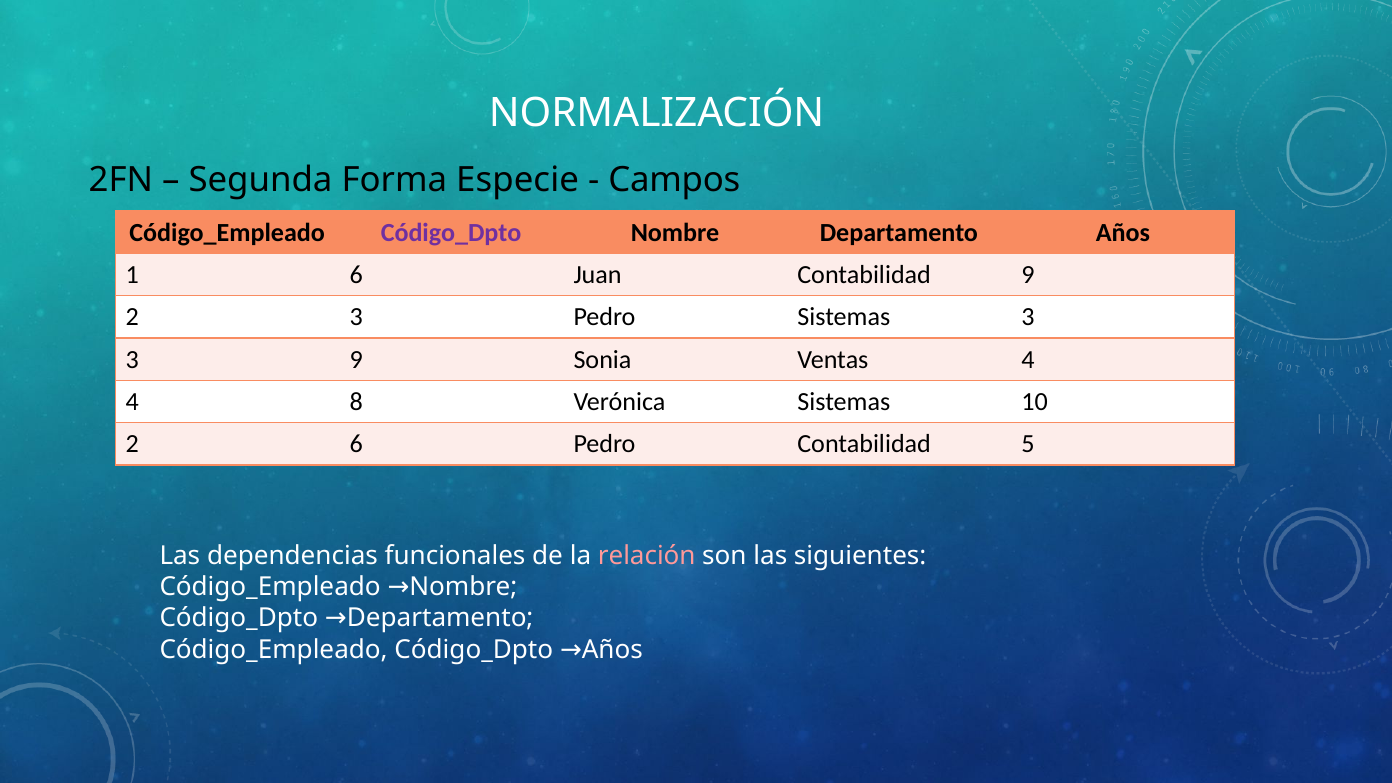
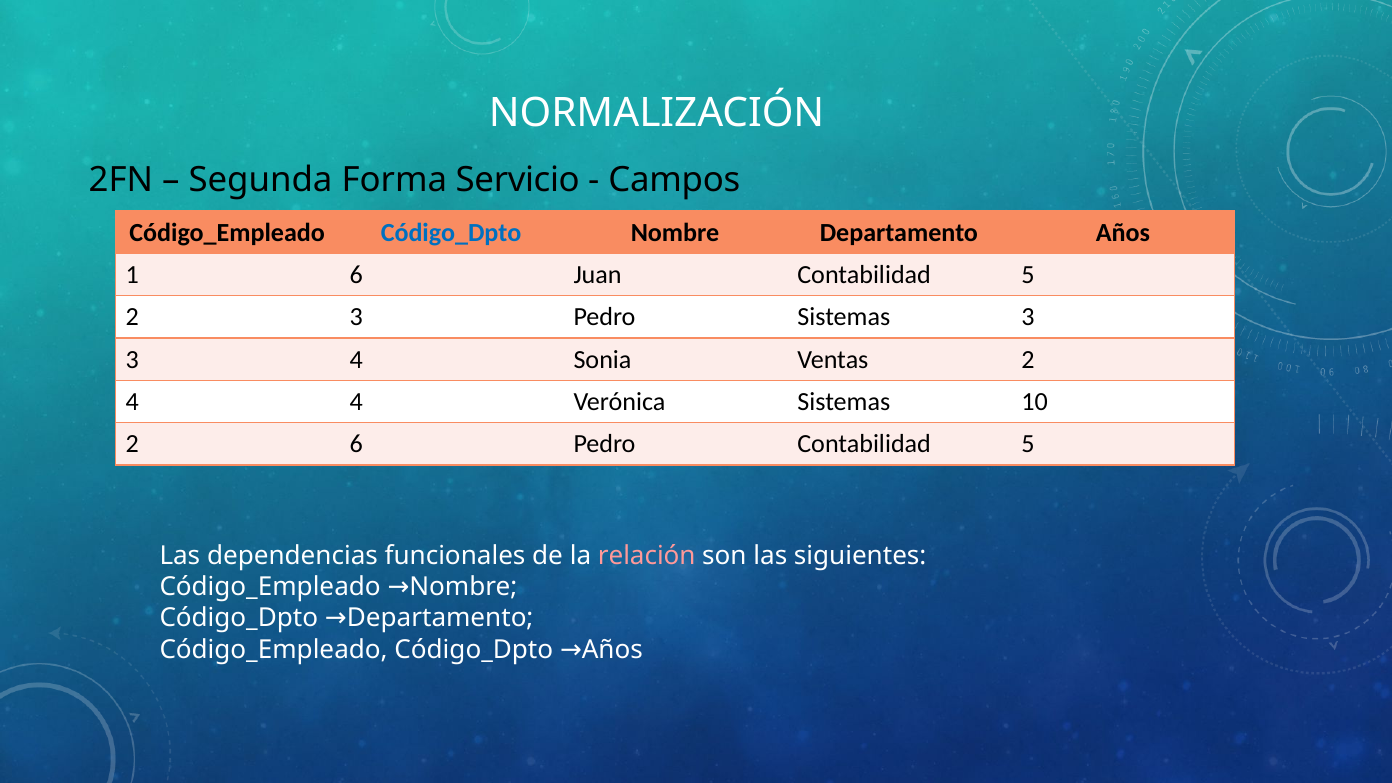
Especie: Especie -> Servicio (518, 180)
Código_Dpto colour: purple -> blue (451, 232)
Juan Contabilidad 9: 9 -> 5 (1028, 275)
3 9: 9 -> 4 (356, 359)
Ventas 4: 4 -> 2 (1028, 359)
4 8: 8 -> 4 (356, 402)
